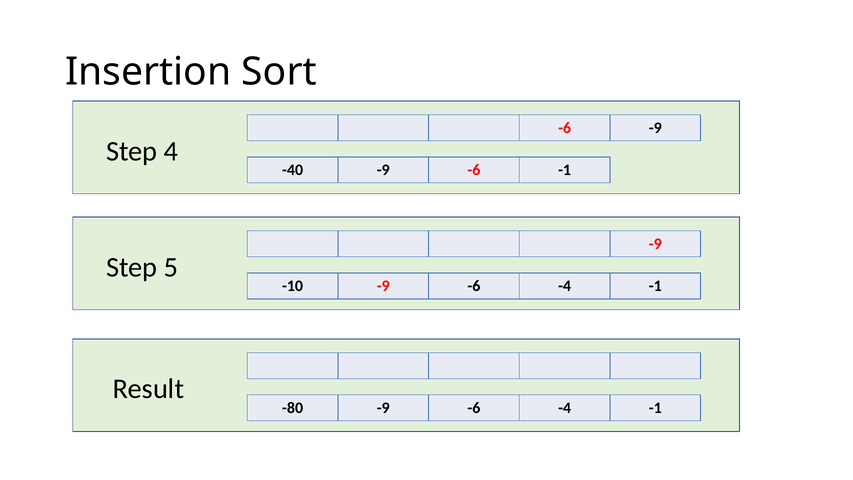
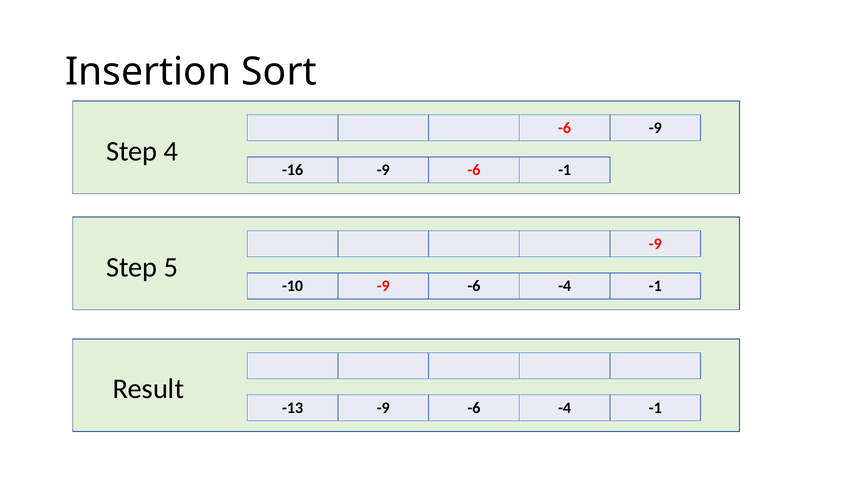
-40: -40 -> -16 (293, 170)
-80: -80 -> -13 (293, 408)
